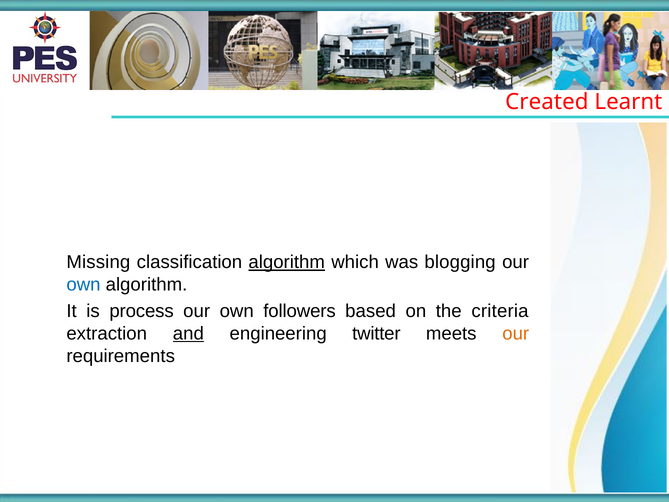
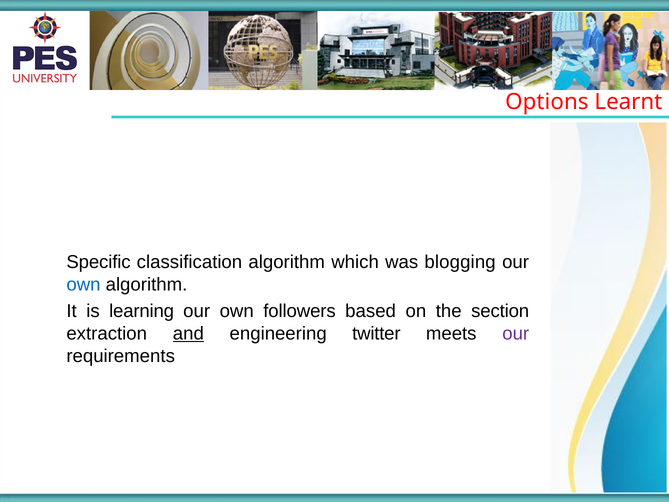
Created: Created -> Options (547, 102)
Missing: Missing -> Specific (99, 262)
algorithm underline: present -> none (287, 262)
process: process -> learning (142, 311)
criteria: criteria -> section (500, 311)
our colour: orange -> purple (516, 333)
